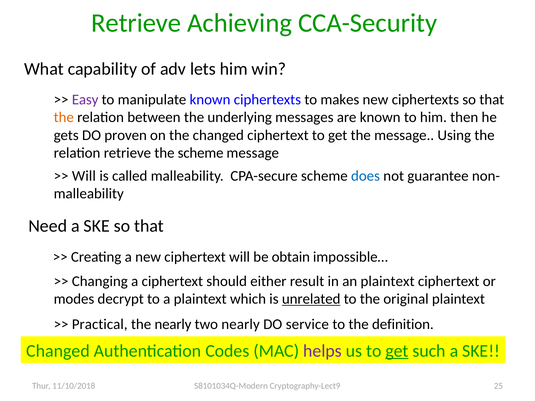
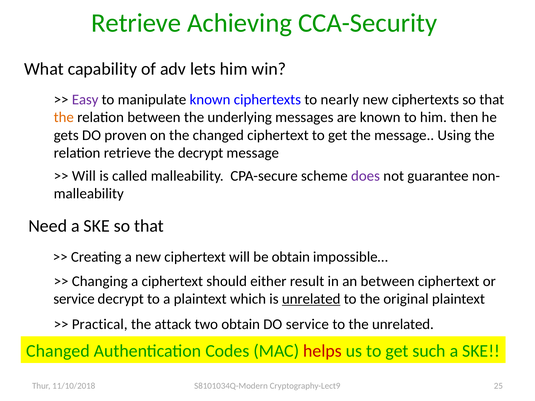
makes: makes -> nearly (340, 100)
the scheme: scheme -> decrypt (201, 153)
does colour: blue -> purple (366, 176)
an plaintext: plaintext -> between (388, 281)
modes: modes -> service (74, 299)
the nearly: nearly -> attack (173, 325)
two nearly: nearly -> obtain (241, 325)
the definition: definition -> unrelated (403, 325)
helps colour: purple -> red (323, 351)
get underline: present -> none (397, 351)
